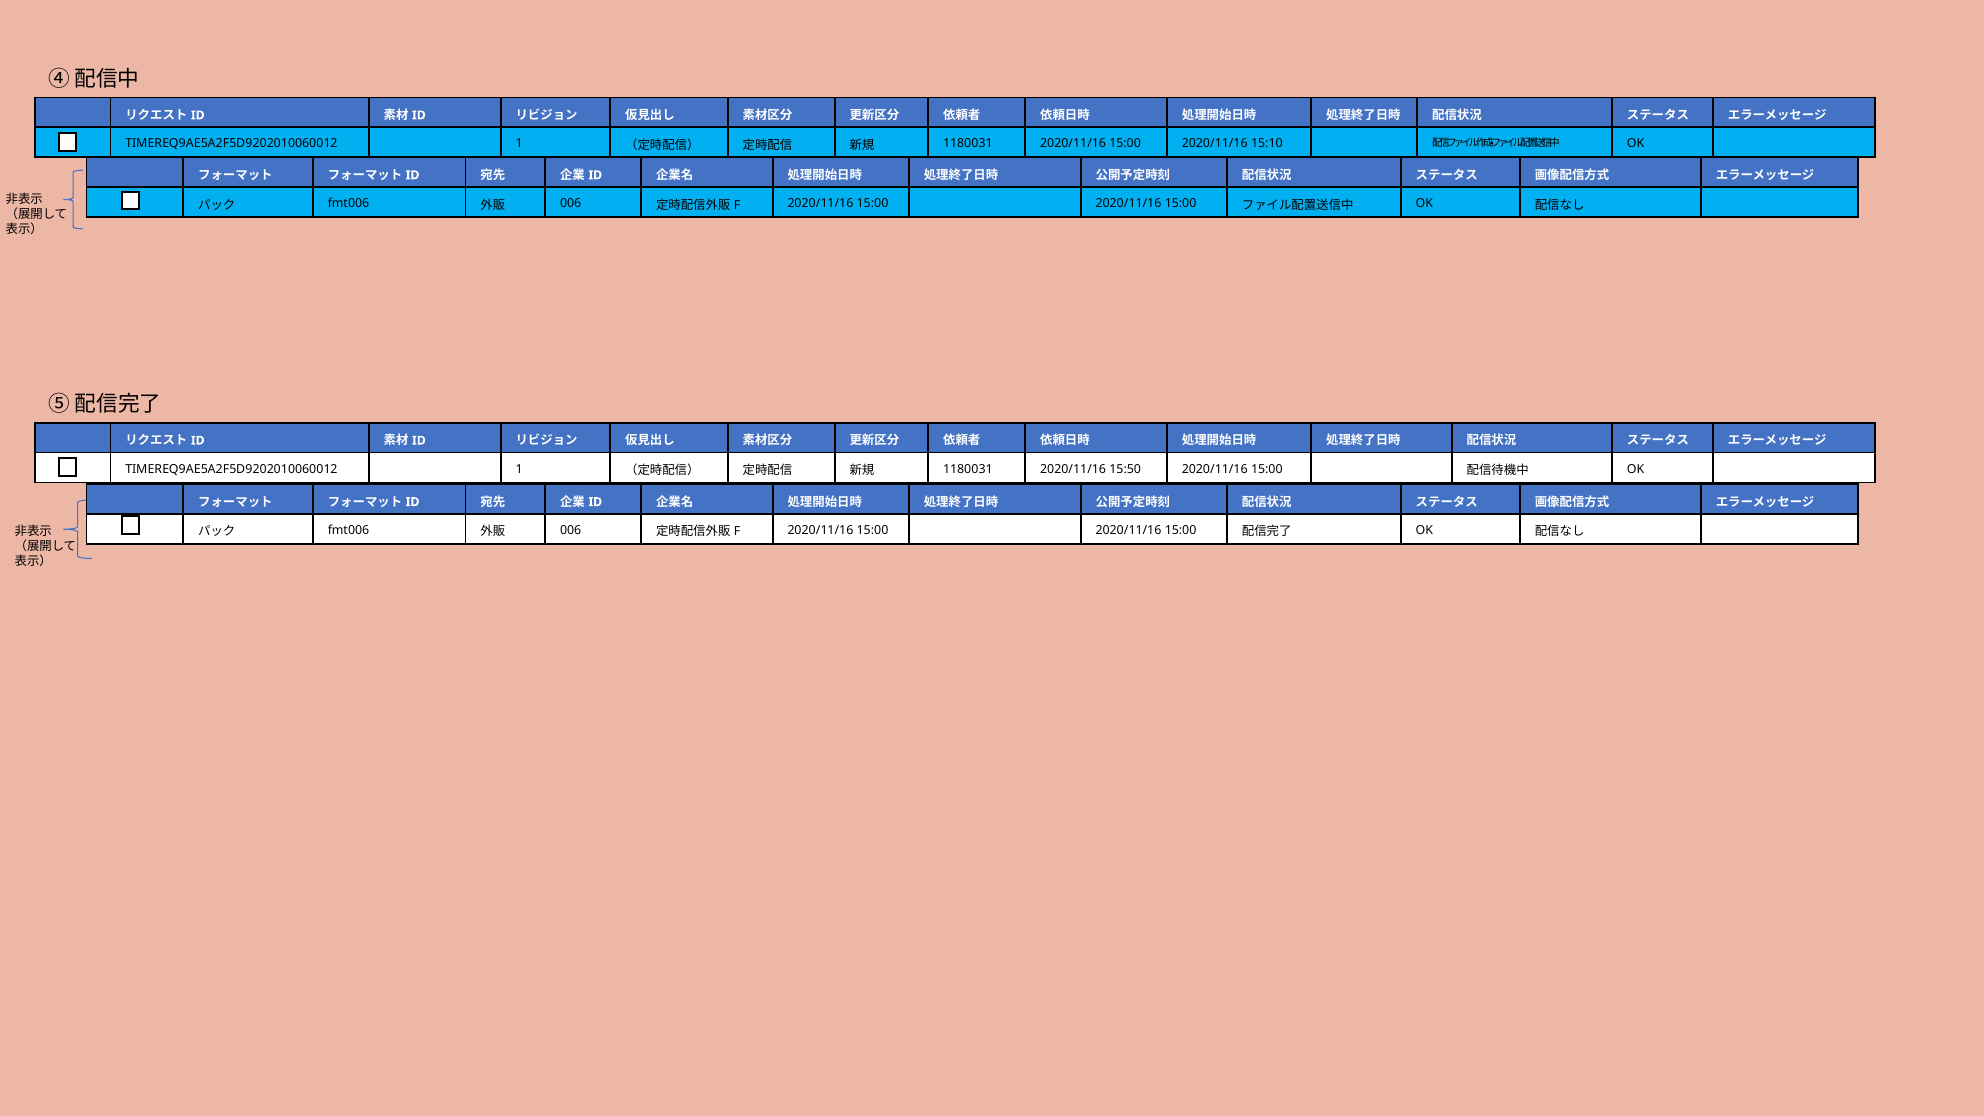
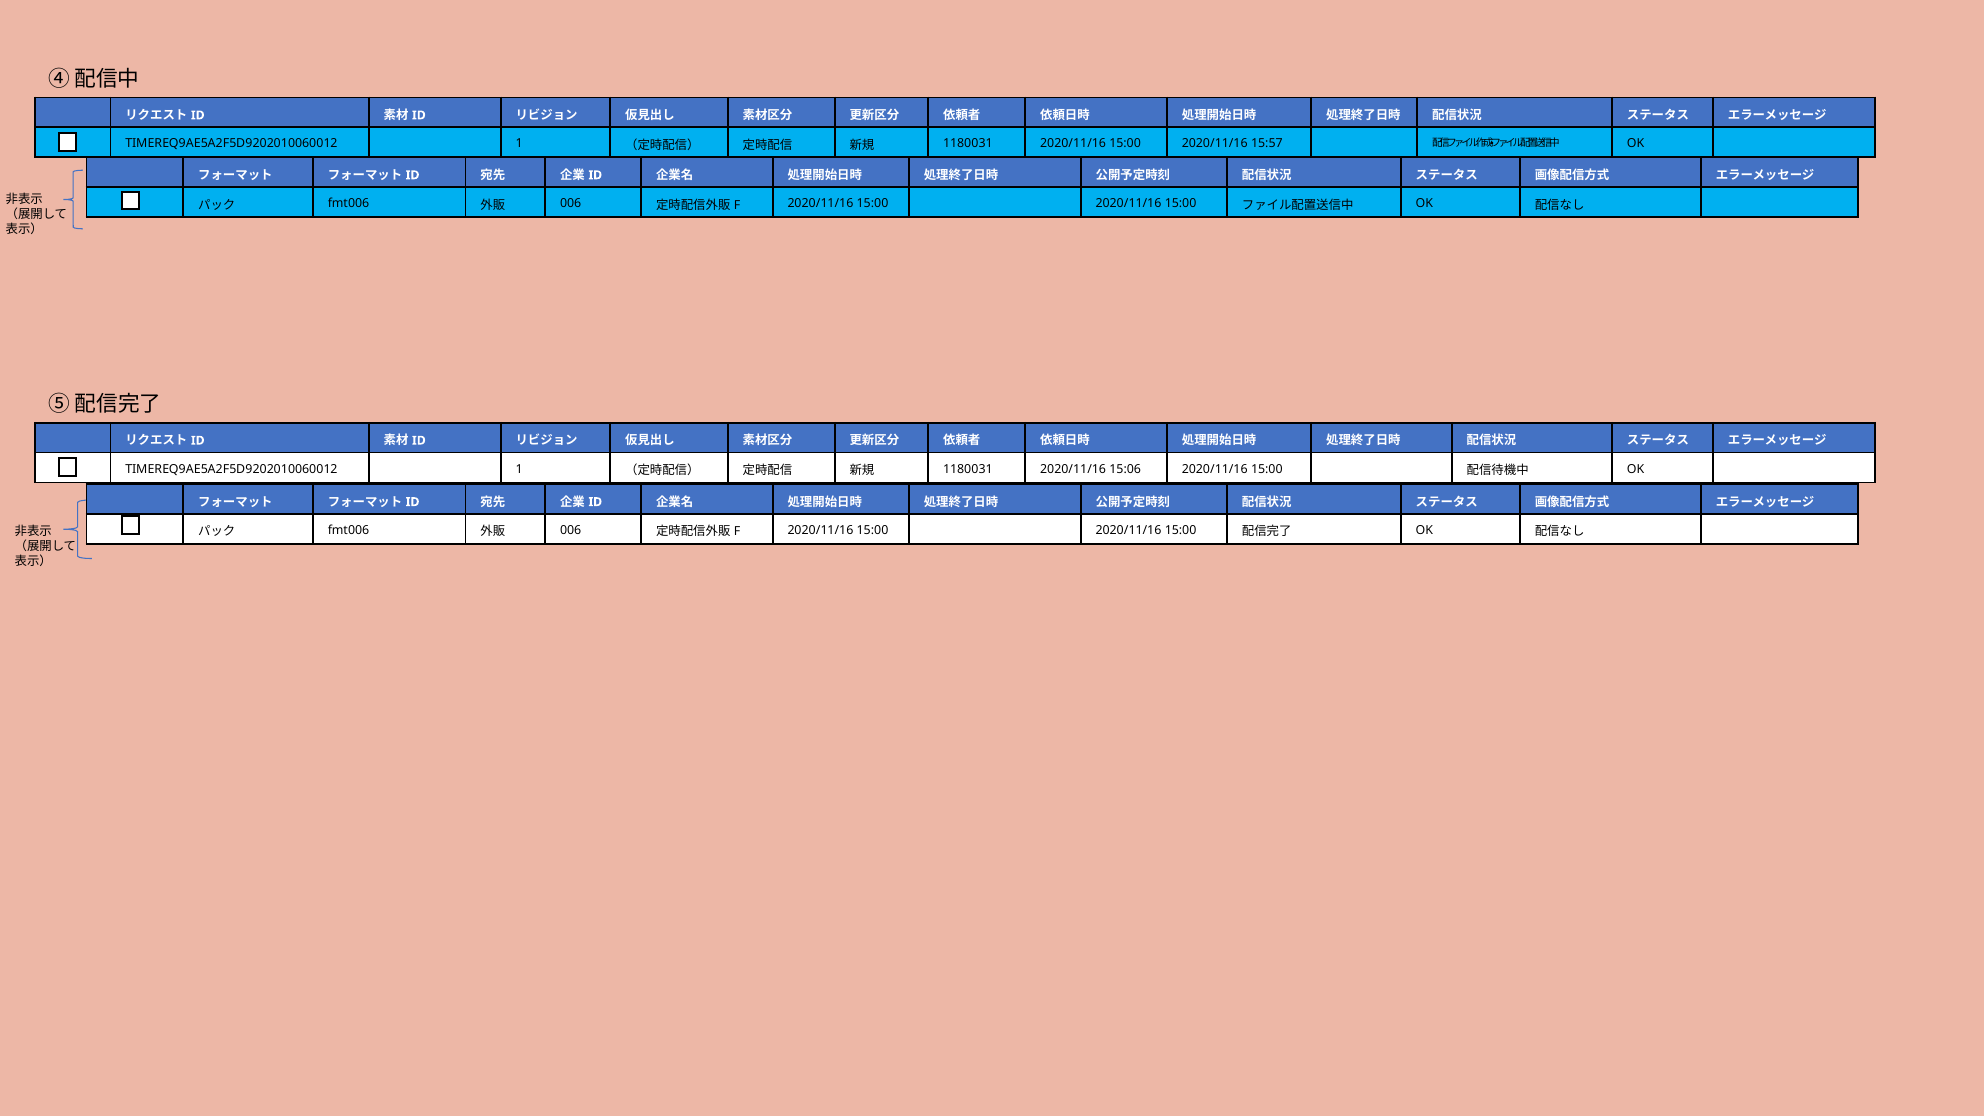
15:10: 15:10 -> 15:57 (1267, 144)
15:50: 15:50 -> 15:06 (1125, 469)
